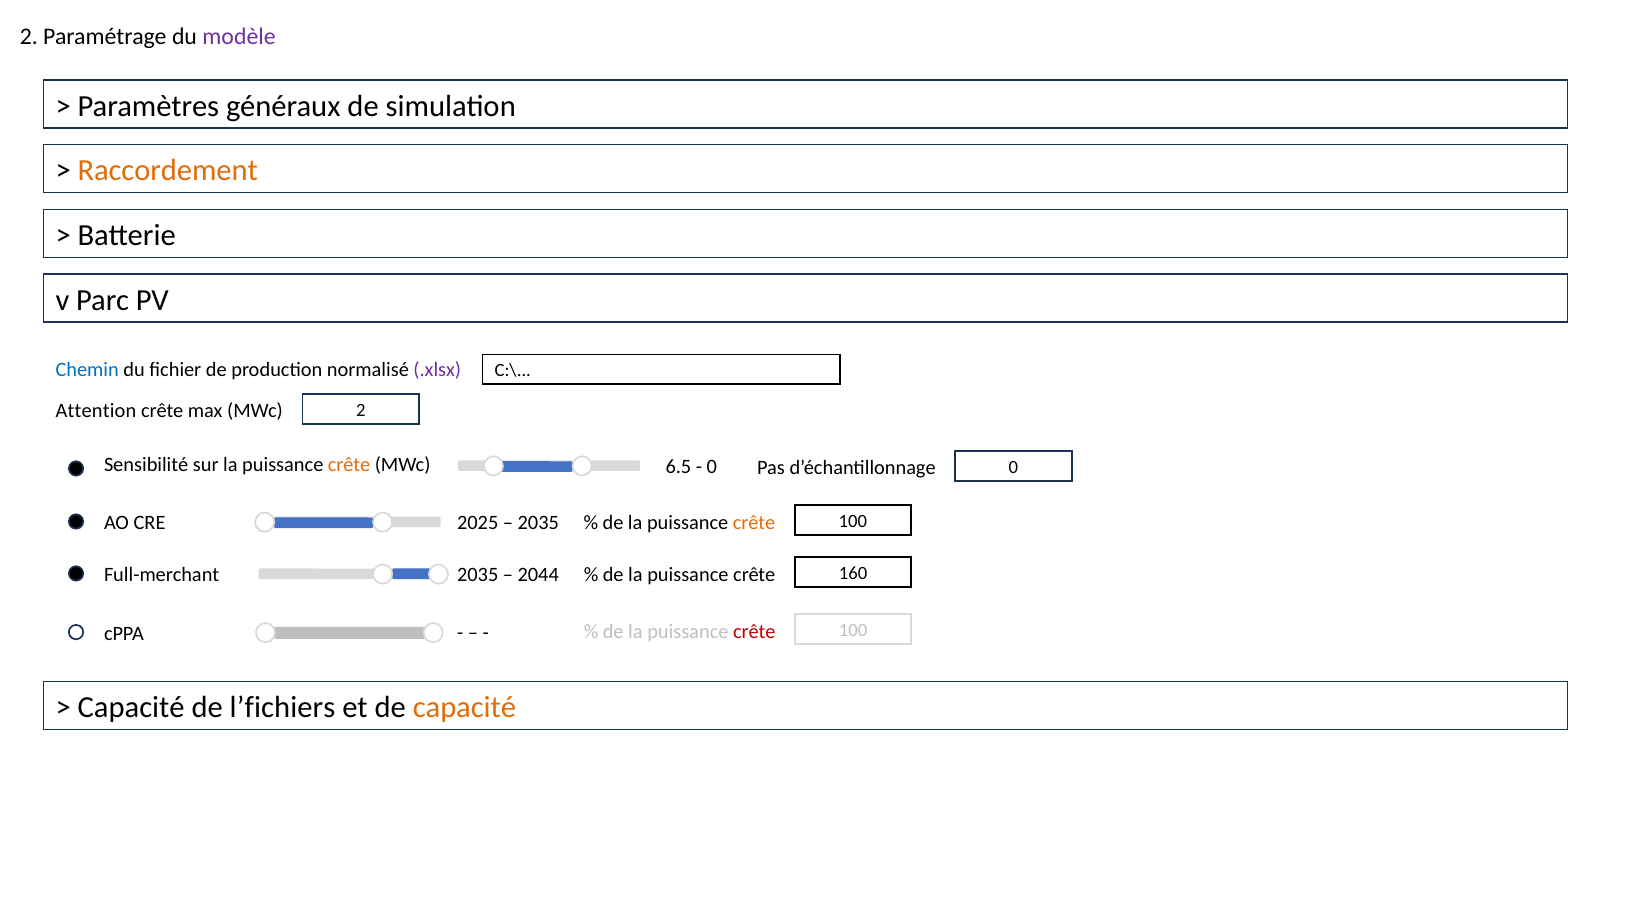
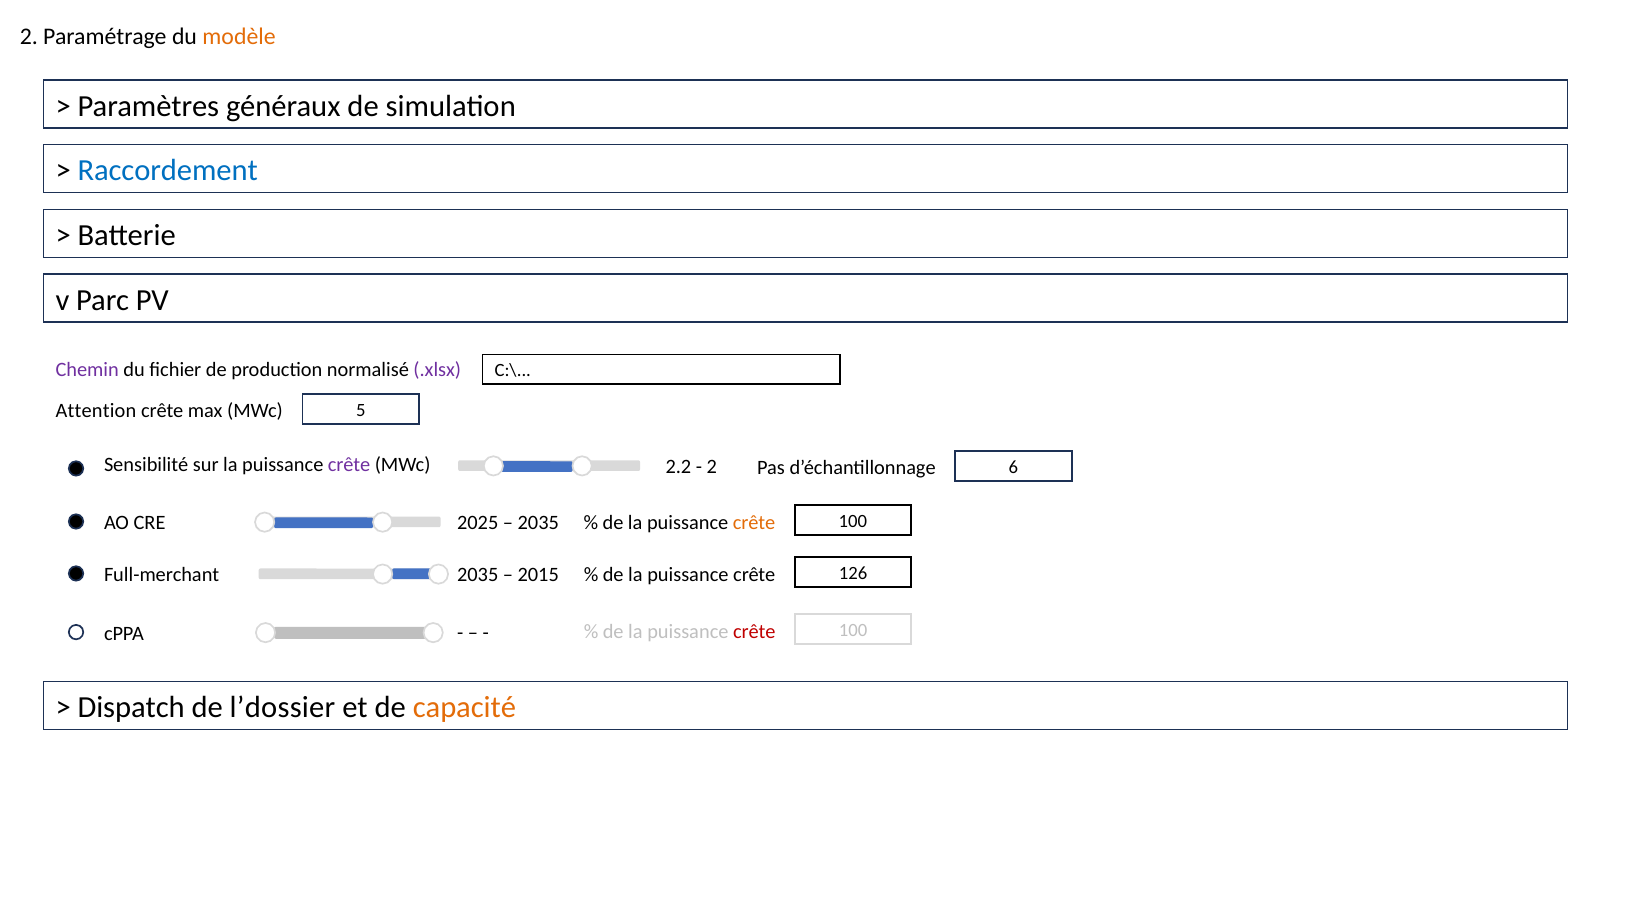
modèle colour: purple -> orange (239, 36)
Raccordement colour: orange -> blue (168, 171)
Chemin colour: blue -> purple (87, 370)
MWc 2: 2 -> 5 (361, 410)
crête colour: orange -> purple (349, 465)
6.5: 6.5 -> 2.2 (678, 466)
0: 0 -> 2 (712, 466)
d’échantillonnage 0: 0 -> 6 (1013, 467)
160: 160 -> 126 (853, 573)
2044: 2044 -> 2015 (538, 575)
Capacité: Capacité -> Dispatch (131, 708)
l’fichiers: l’fichiers -> l’dossier (283, 708)
